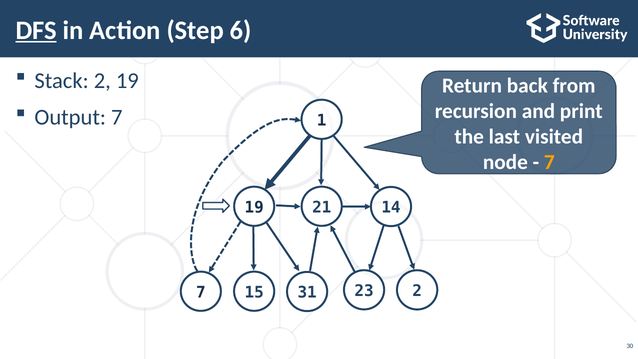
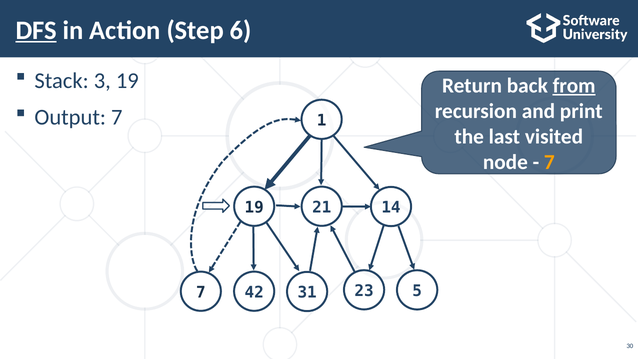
Stack 2: 2 -> 3 (102, 81)
from underline: none -> present (574, 86)
23 2: 2 -> 5 (417, 291)
15: 15 -> 42 (254, 292)
